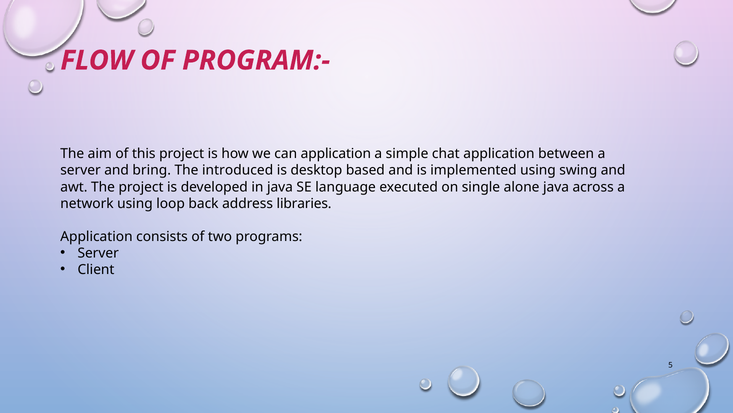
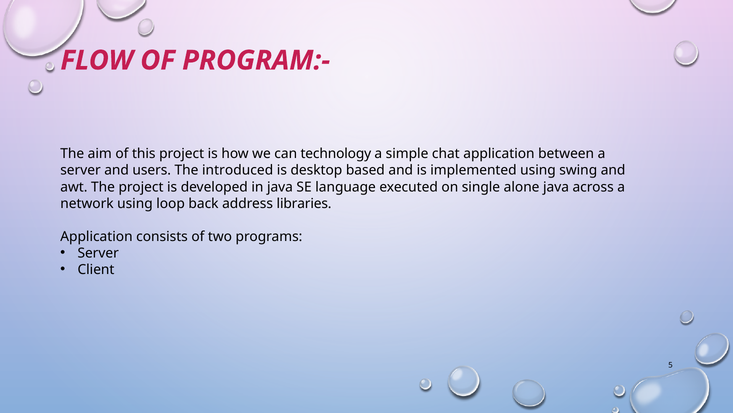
can application: application -> technology (336, 154)
bring: bring -> users (152, 170)
